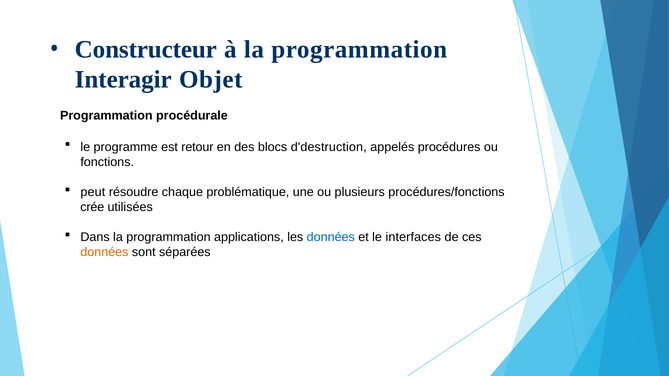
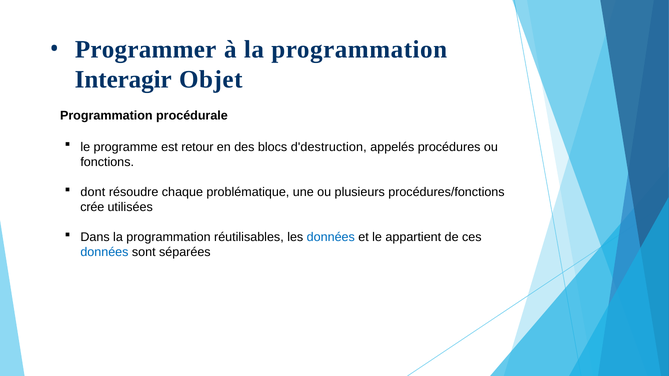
Constructeur: Constructeur -> Programmer (146, 49)
peut: peut -> dont (93, 192)
applications: applications -> réutilisables (249, 237)
interfaces: interfaces -> appartient (413, 237)
données colour: orange -> blue (104, 252)
